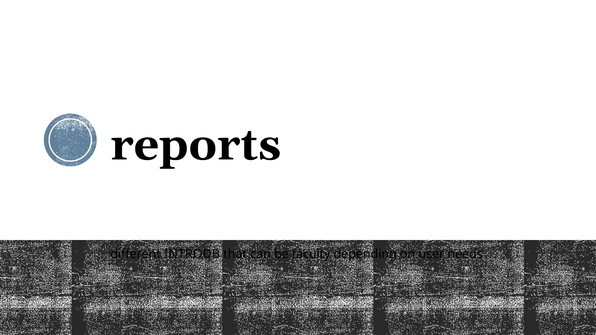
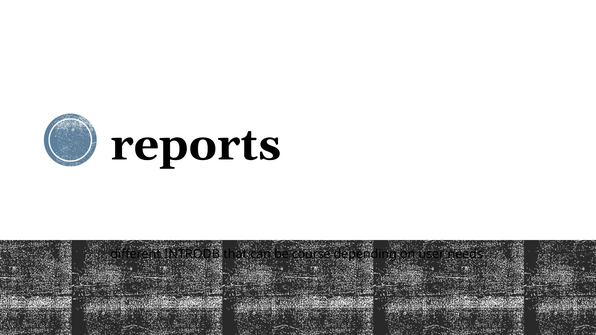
faculty: faculty -> course (311, 254)
